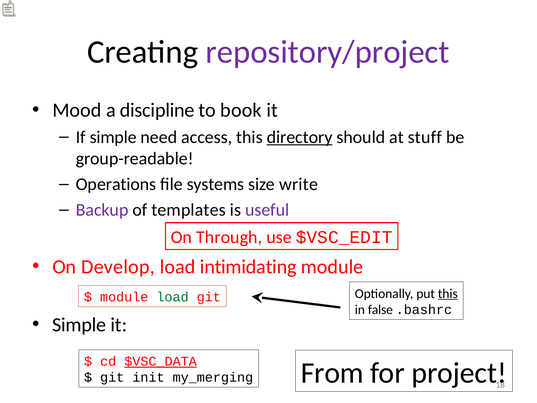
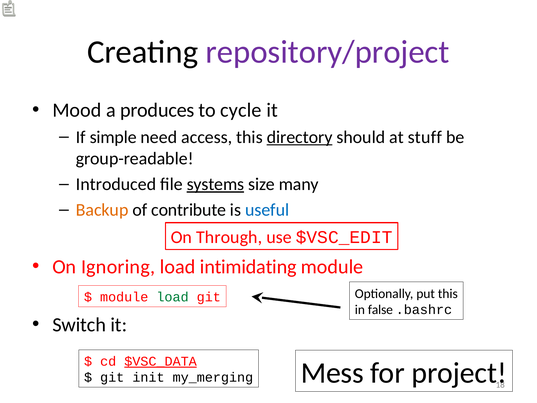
discipline: discipline -> produces (157, 110)
book: book -> cycle (241, 110)
Operations: Operations -> Introduced (116, 184)
systems underline: none -> present (215, 184)
write: write -> many (299, 184)
Backup colour: purple -> orange (102, 210)
templates: templates -> contribute (189, 210)
useful colour: purple -> blue (267, 210)
Develop: Develop -> Ignoring (118, 267)
this underline: present -> none (448, 293)
Simple: Simple -> Switch (79, 324)
From: From -> Mess (332, 373)
